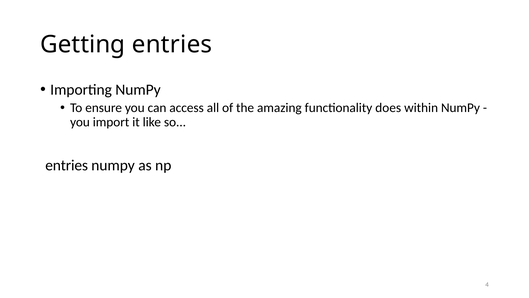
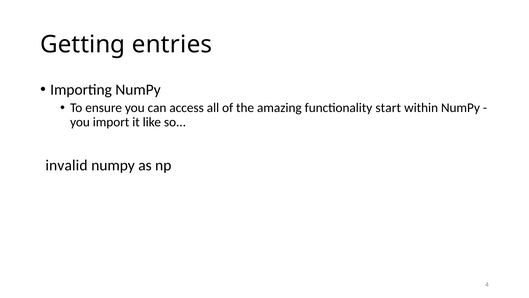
does: does -> start (388, 108)
entries: entries -> invalid (66, 165)
